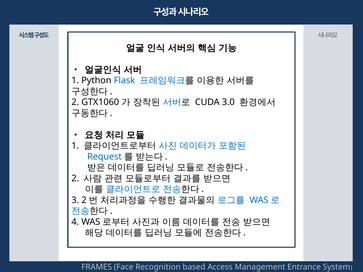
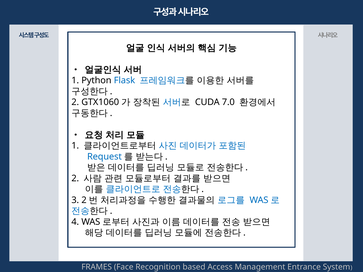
3.0: 3.0 -> 7.0 (228, 102)
